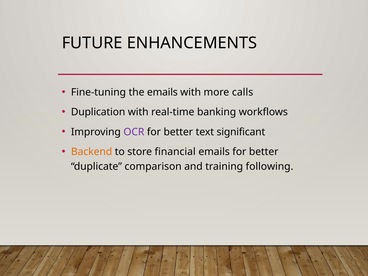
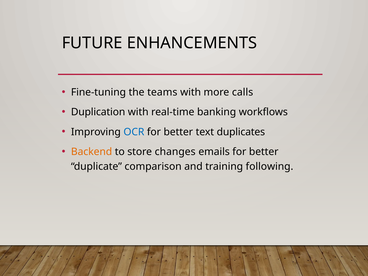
the emails: emails -> teams (162, 92)
OCR colour: purple -> blue (134, 132)
significant: significant -> duplicates (241, 132)
financial: financial -> changes (175, 152)
